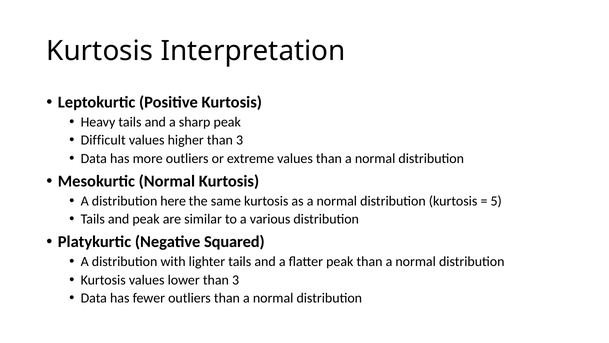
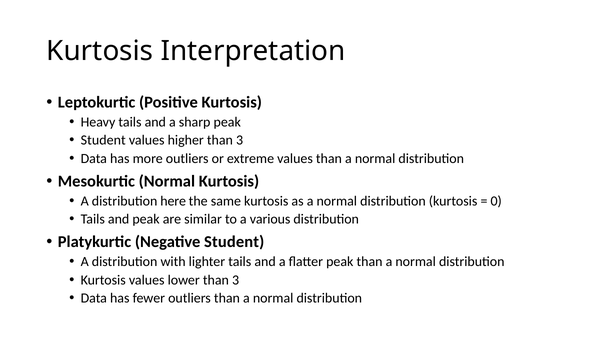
Difficult: Difficult -> Student (103, 140)
5: 5 -> 0 (496, 201)
Negative Squared: Squared -> Student (234, 242)
